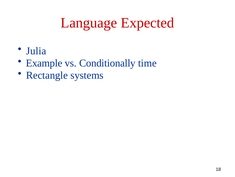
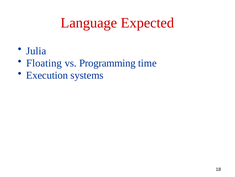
Example: Example -> Floating (44, 63)
Conditionally: Conditionally -> Programming (107, 63)
Rectangle: Rectangle -> Execution (47, 75)
